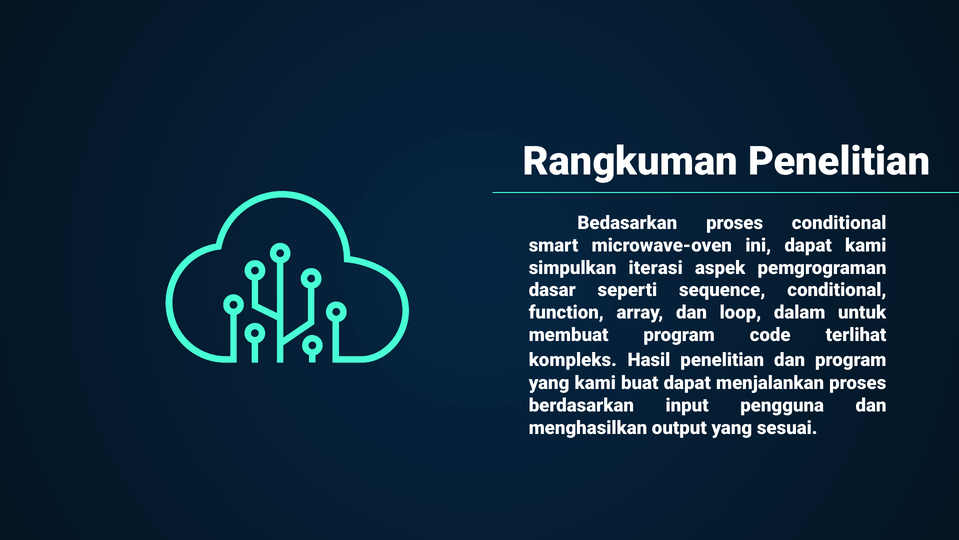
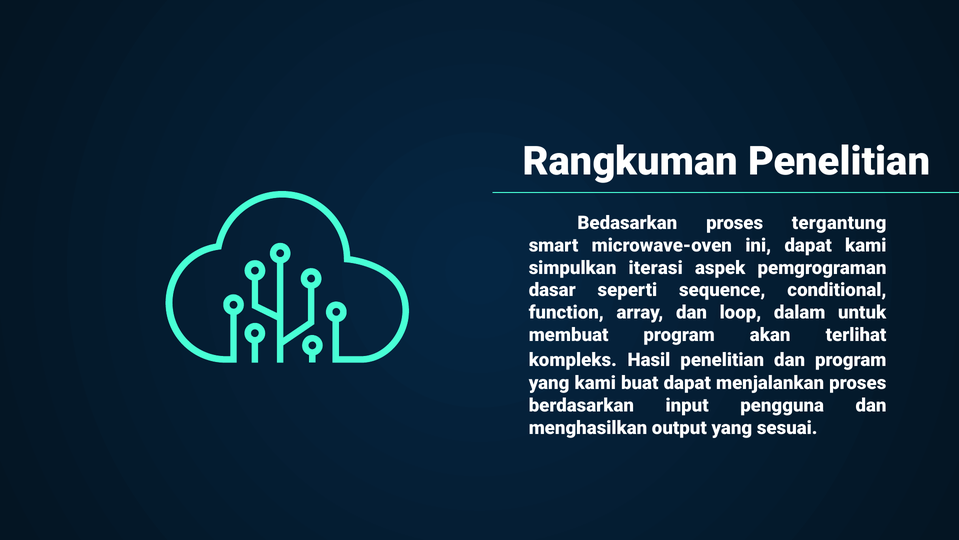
proses conditional: conditional -> tergantung (839, 223)
code: code -> akan (770, 335)
